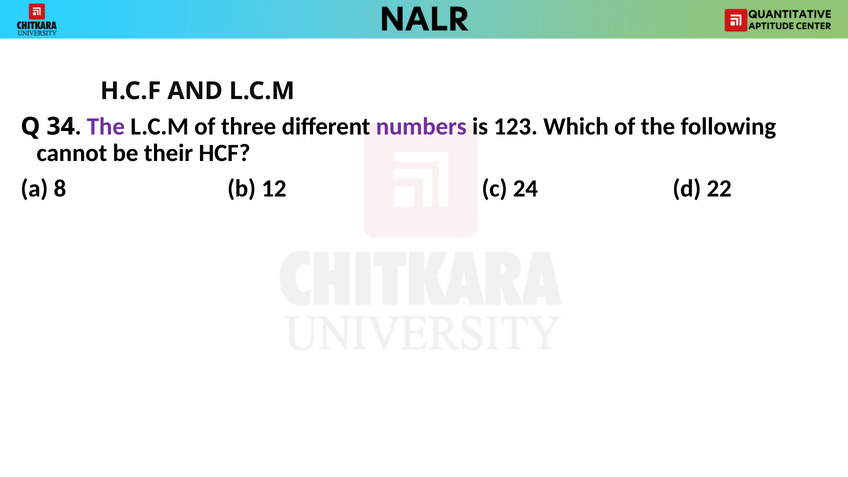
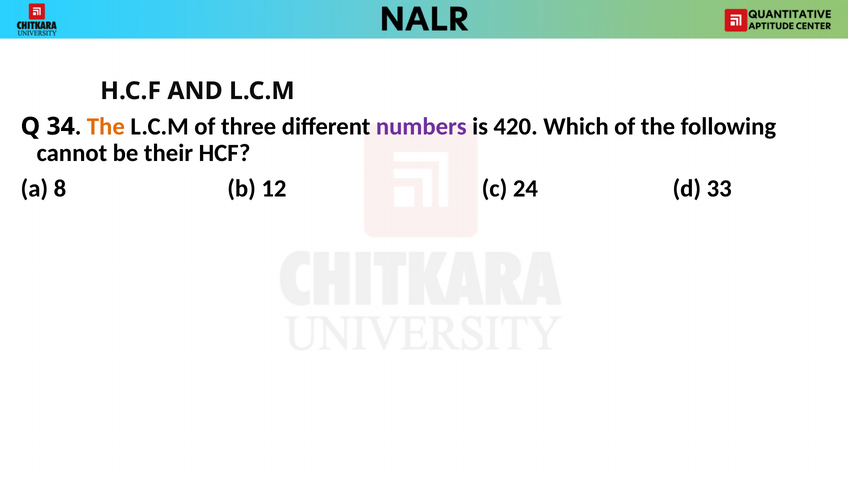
The colour: purple -> orange (106, 126)
123: 123 -> 420 (516, 126)
22: 22 -> 33 (719, 189)
